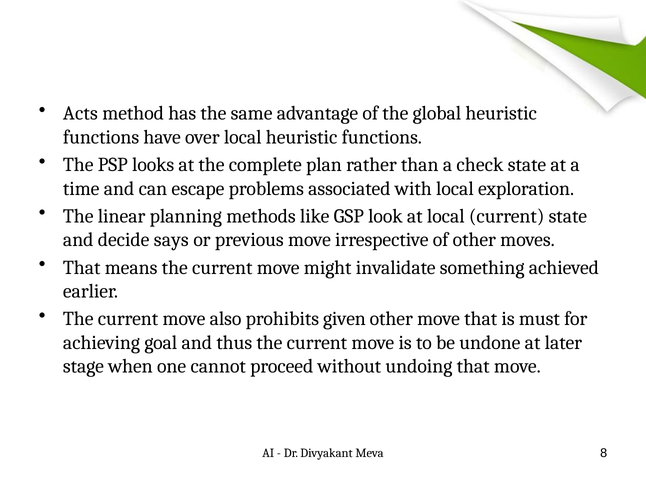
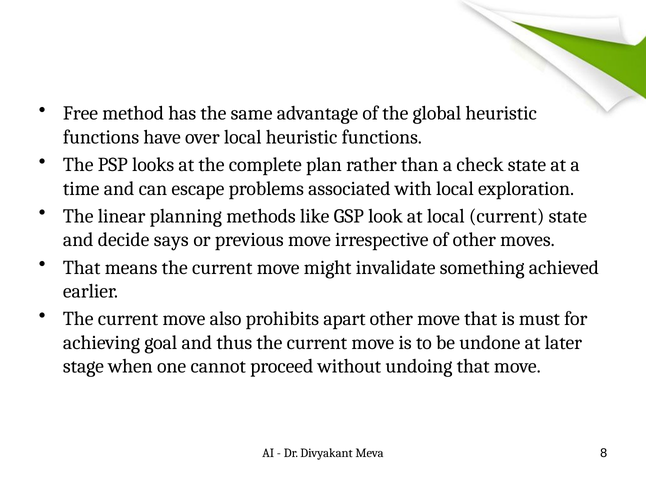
Acts: Acts -> Free (81, 113)
given: given -> apart (344, 319)
